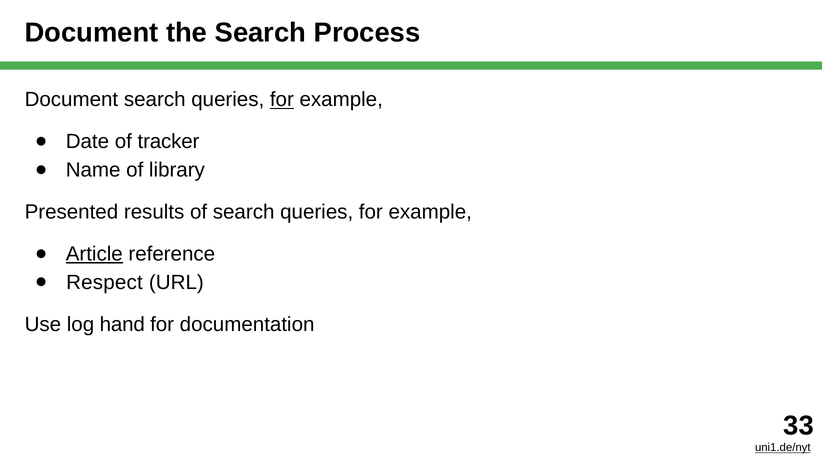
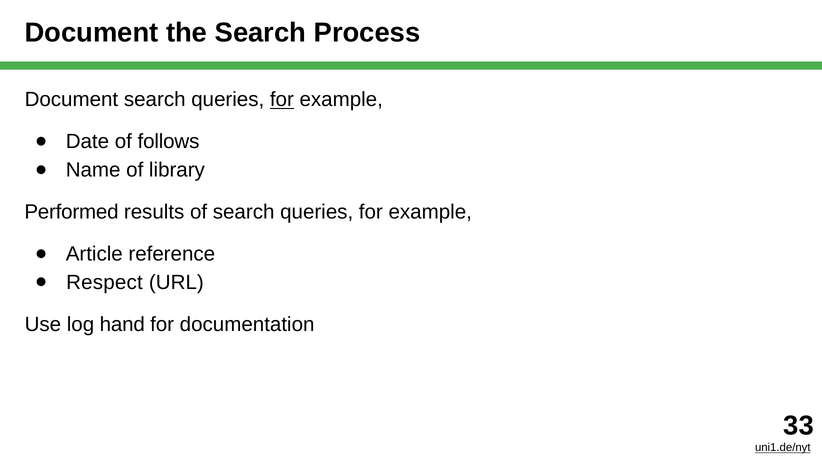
tracker: tracker -> follows (169, 142)
Presented: Presented -> Performed (72, 212)
Article underline: present -> none (94, 254)
